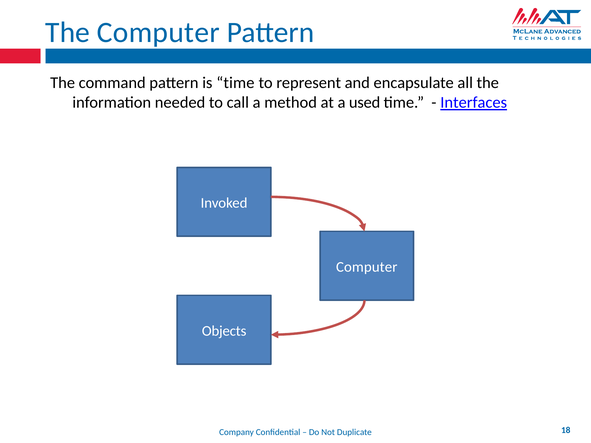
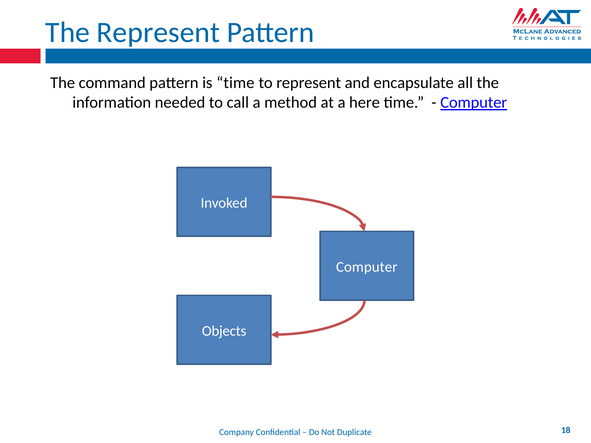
The Computer: Computer -> Represent (158, 33)
used: used -> here (365, 103)
Interfaces: Interfaces -> Computer (474, 103)
